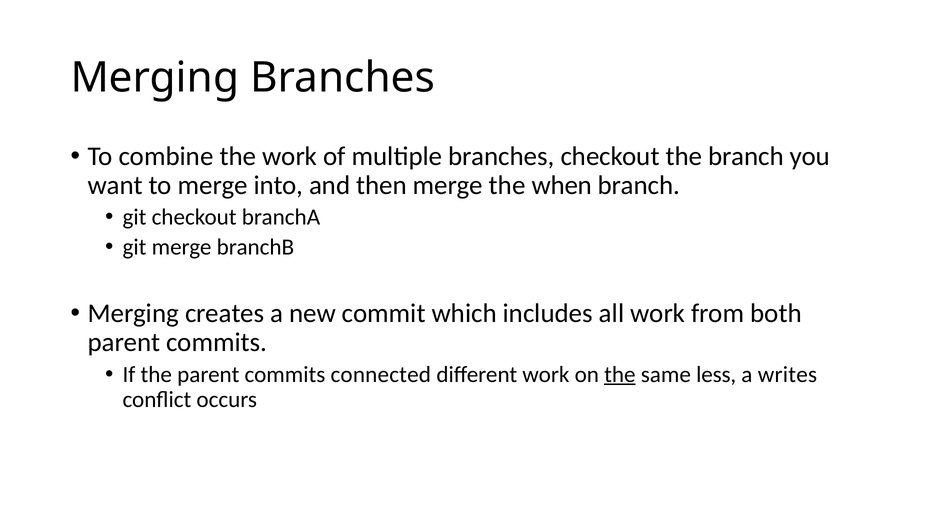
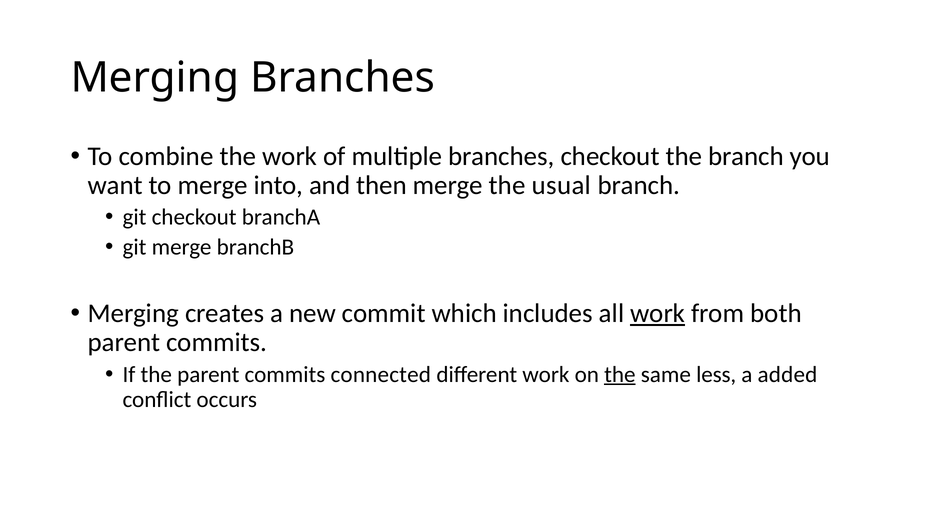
when: when -> usual (561, 186)
work underline: none -> present (658, 314)
writes: writes -> added (787, 375)
